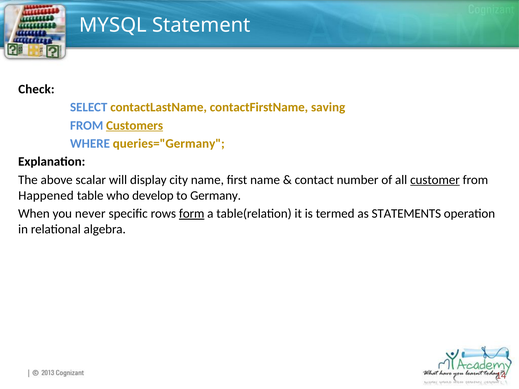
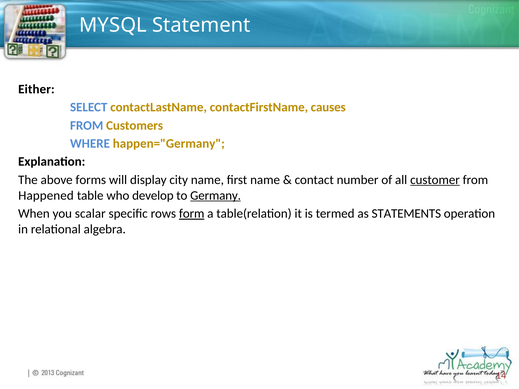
Check: Check -> Either (36, 89)
saving: saving -> causes (328, 107)
Customers underline: present -> none (135, 125)
queries="Germany: queries="Germany -> happen="Germany (169, 144)
scalar: scalar -> forms (91, 180)
Germany underline: none -> present (216, 196)
never: never -> scalar (90, 214)
